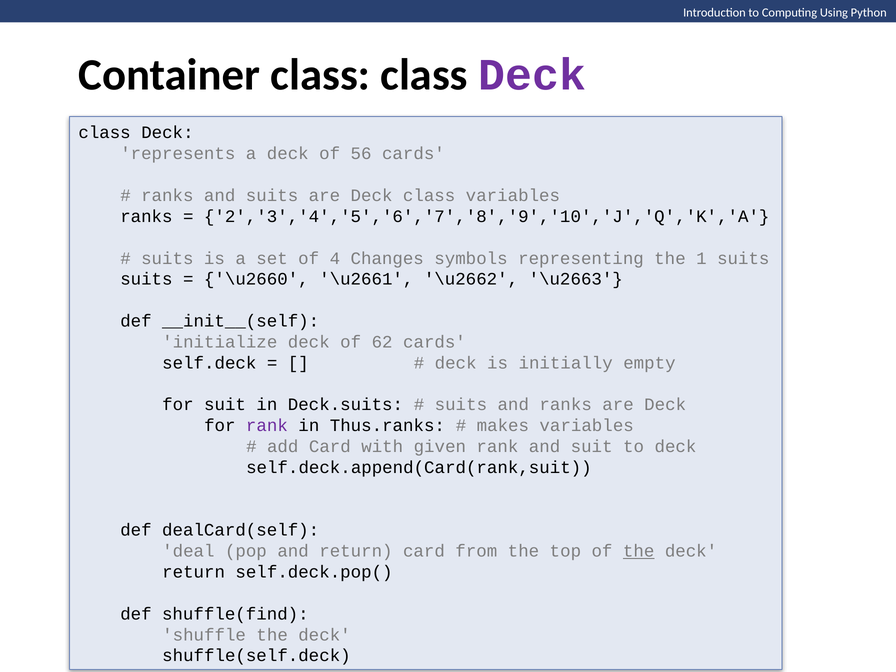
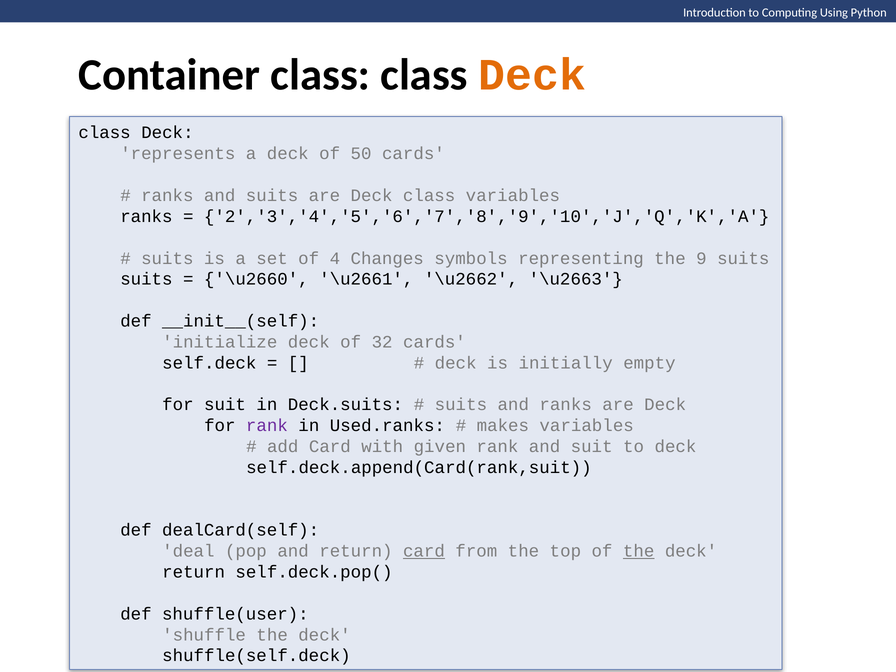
Deck colour: purple -> orange (532, 75)
56: 56 -> 50 (361, 154)
1: 1 -> 9 (701, 258)
62: 62 -> 32 (382, 342)
Thus.ranks: Thus.ranks -> Used.ranks (387, 426)
card underline: none -> present (424, 551)
shuffle(find: shuffle(find -> shuffle(user (235, 614)
